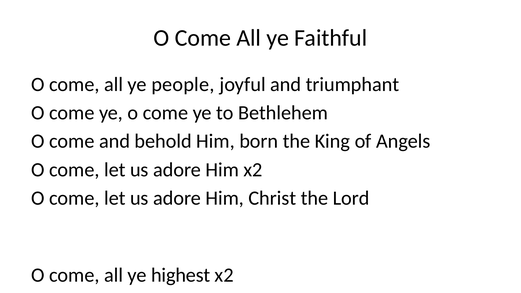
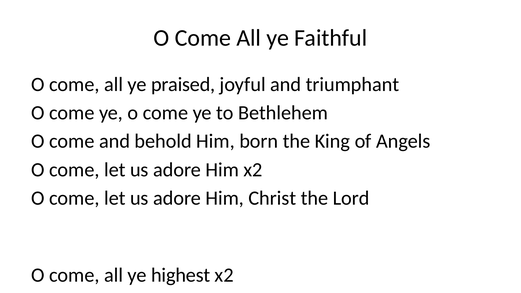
people: people -> praised (183, 85)
